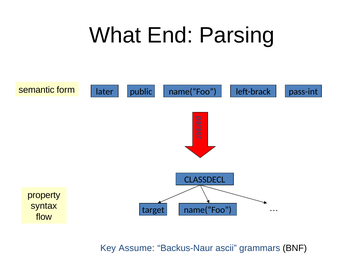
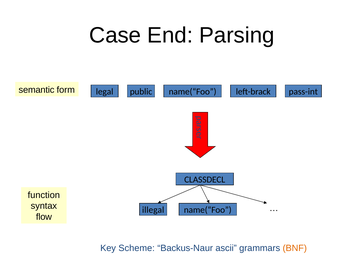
What: What -> Case (115, 35)
later: later -> legal (105, 92)
property: property -> function (44, 195)
target: target -> illegal (153, 210)
Assume: Assume -> Scheme (137, 248)
BNF colour: black -> orange (295, 248)
